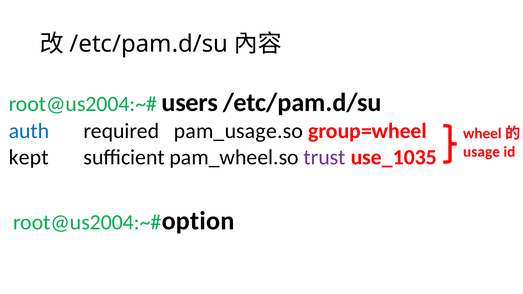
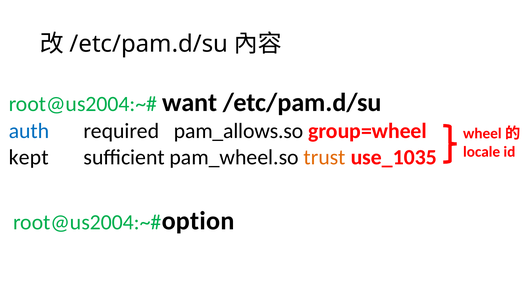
users: users -> want (190, 103)
pam_usage.so: pam_usage.so -> pam_allows.so (239, 131)
usage: usage -> locale (482, 152)
trust colour: purple -> orange (325, 157)
